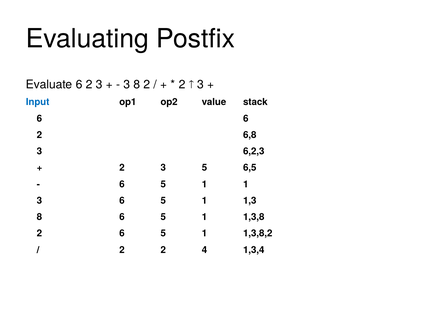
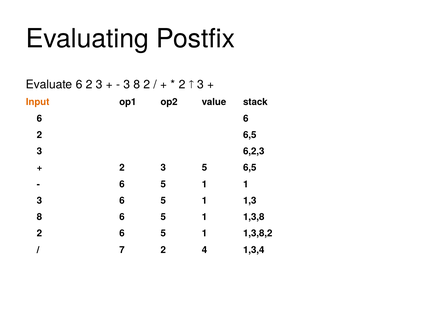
Input colour: blue -> orange (38, 102)
2 6,8: 6,8 -> 6,5 (250, 135)
2: 2 -> 7 (122, 250)
